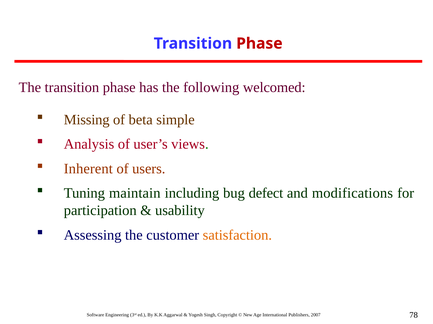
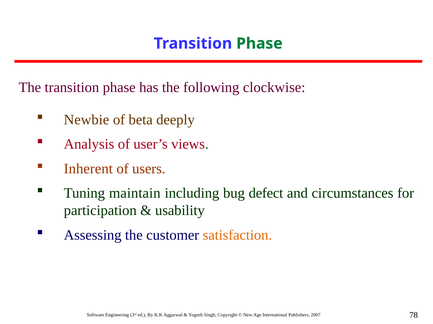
Phase colour: red -> green (259, 44)
welcomed: welcomed -> clockwise (274, 88)
Missing: Missing -> Newbie (87, 120)
simple: simple -> deeply (176, 120)
modifications: modifications -> circumstances (353, 194)
